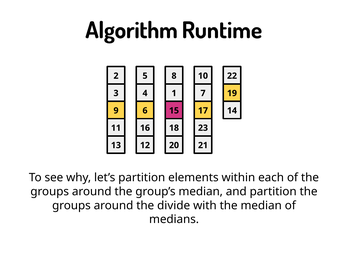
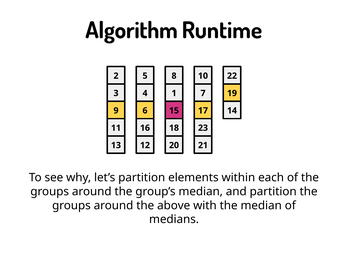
divide: divide -> above (174, 205)
